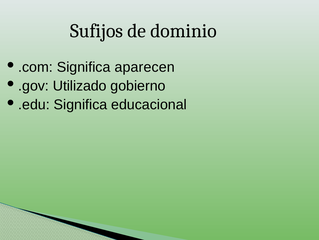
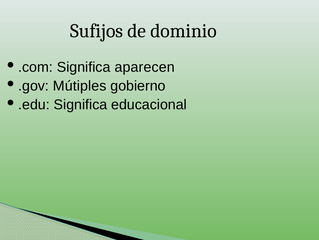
Utilizado: Utilizado -> Mútiples (80, 86)
